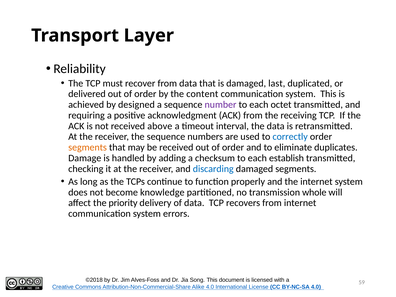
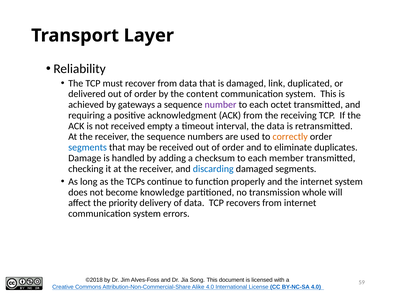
last: last -> link (277, 83)
designed: designed -> gateways (137, 105)
above: above -> empty (160, 126)
correctly colour: blue -> orange (290, 137)
segments colour: orange -> blue (88, 147)
establish: establish -> member (286, 158)
